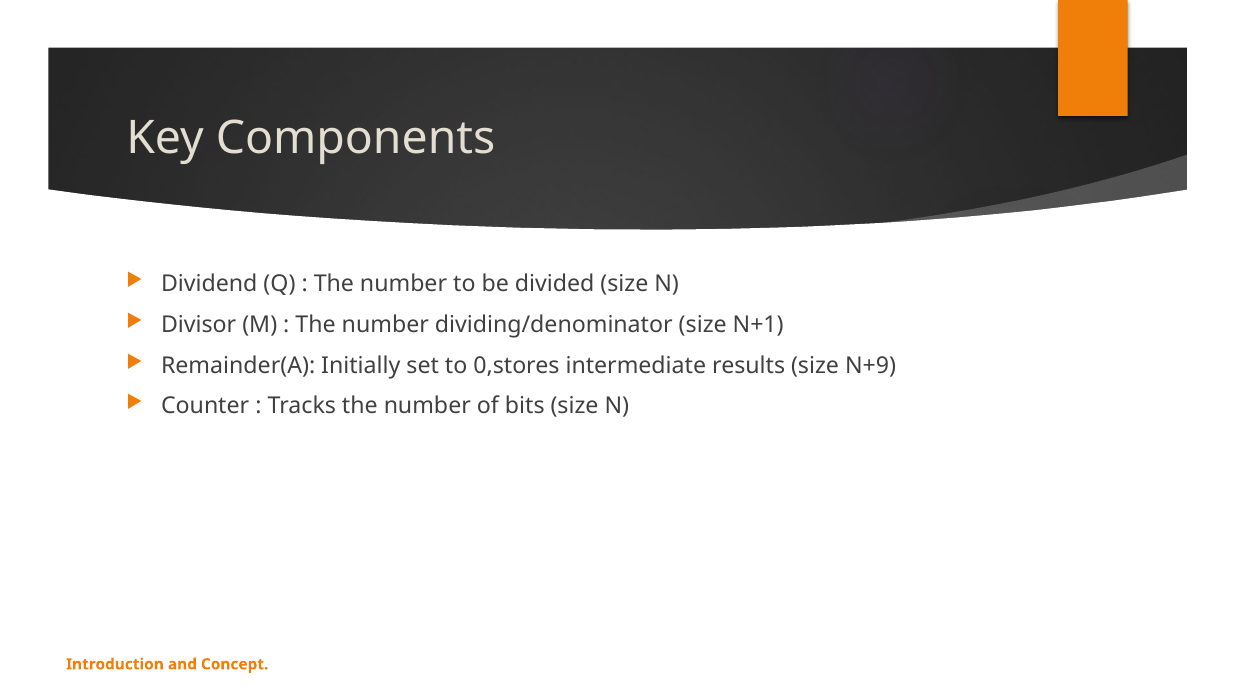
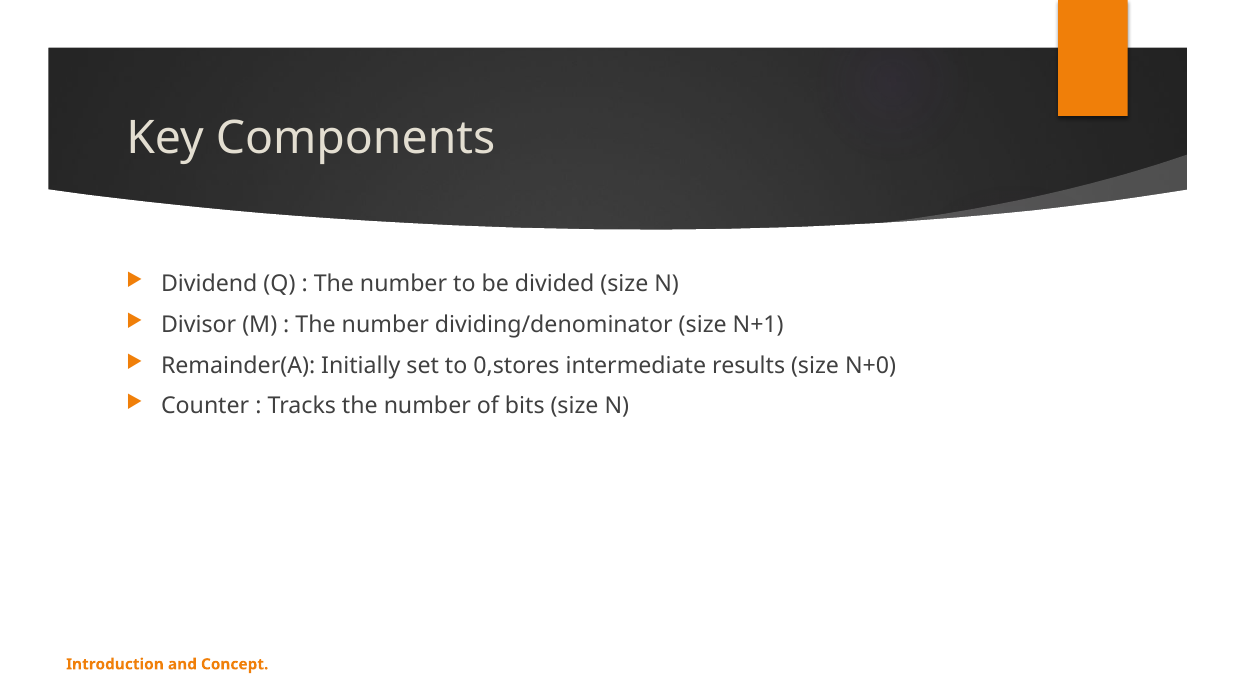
N+9: N+9 -> N+0 (871, 365)
